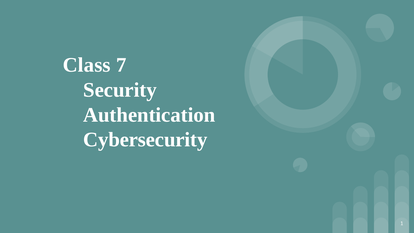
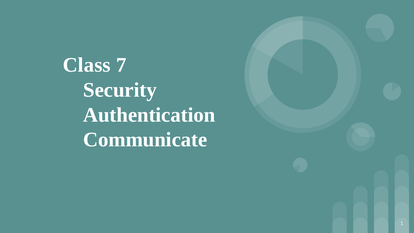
Cybersecurity: Cybersecurity -> Communicate (145, 140)
